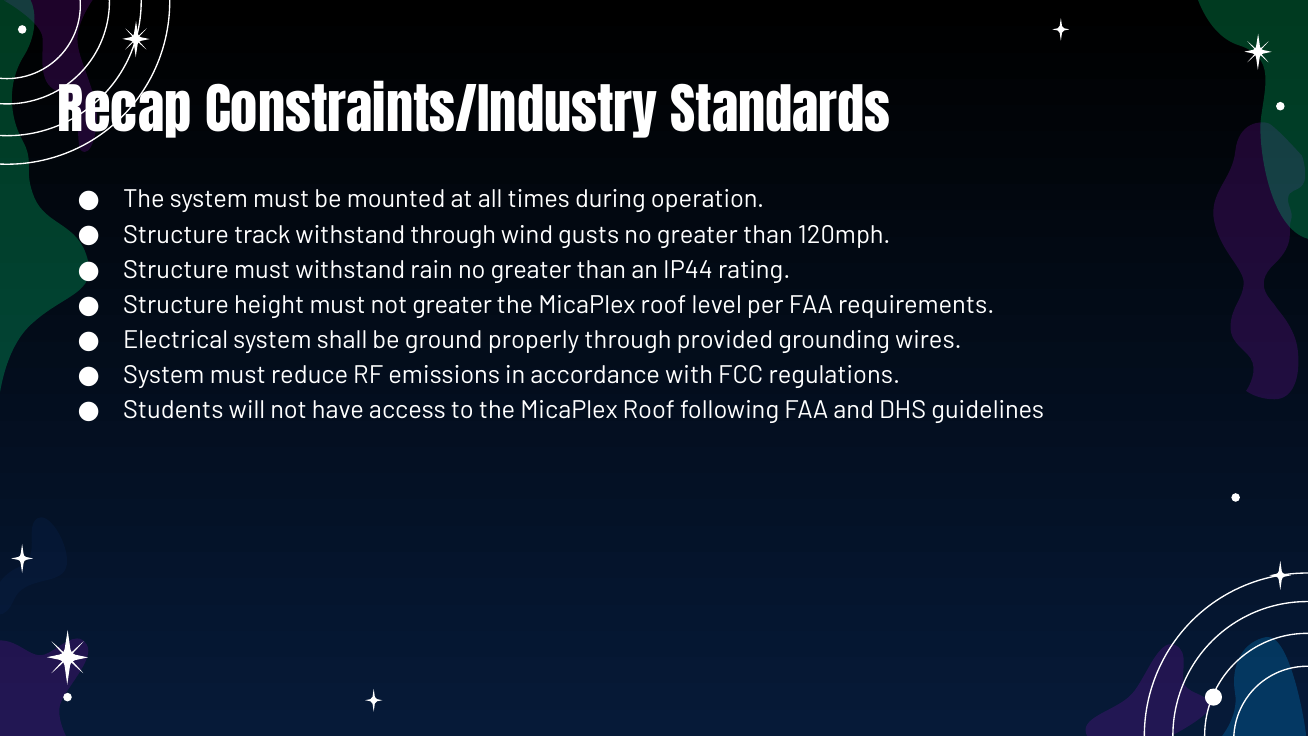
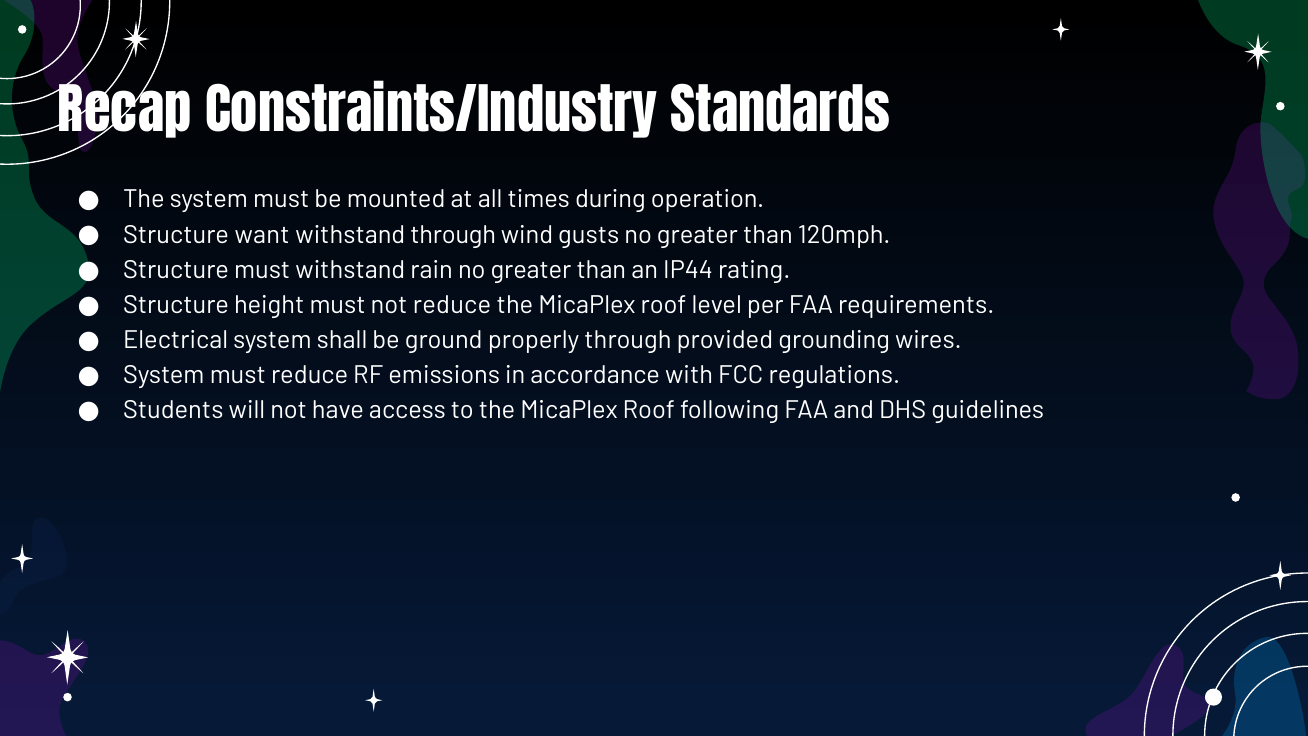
track: track -> want (262, 235)
not greater: greater -> reduce (452, 305)
